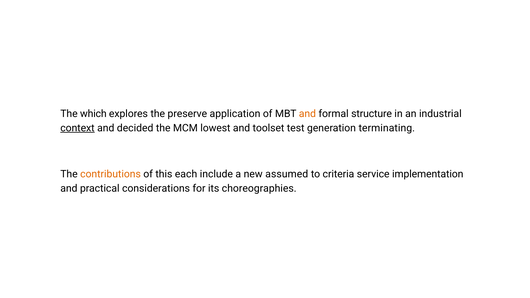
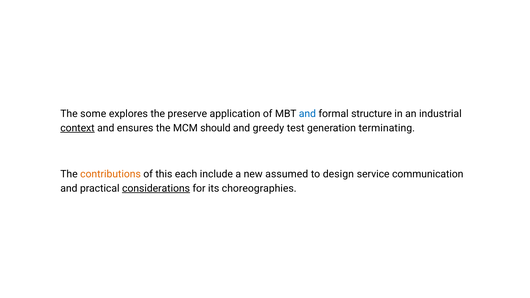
which: which -> some (93, 114)
and colour: orange -> blue (307, 114)
decided: decided -> ensures (135, 128)
lowest: lowest -> should (215, 128)
toolset: toolset -> greedy (268, 128)
criteria: criteria -> design (338, 174)
implementation: implementation -> communication (428, 174)
considerations underline: none -> present (156, 188)
